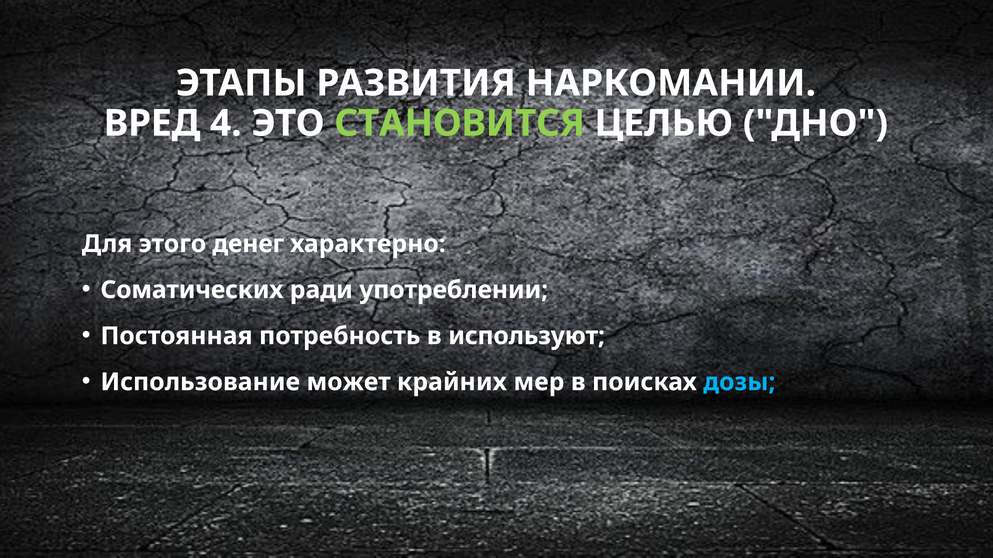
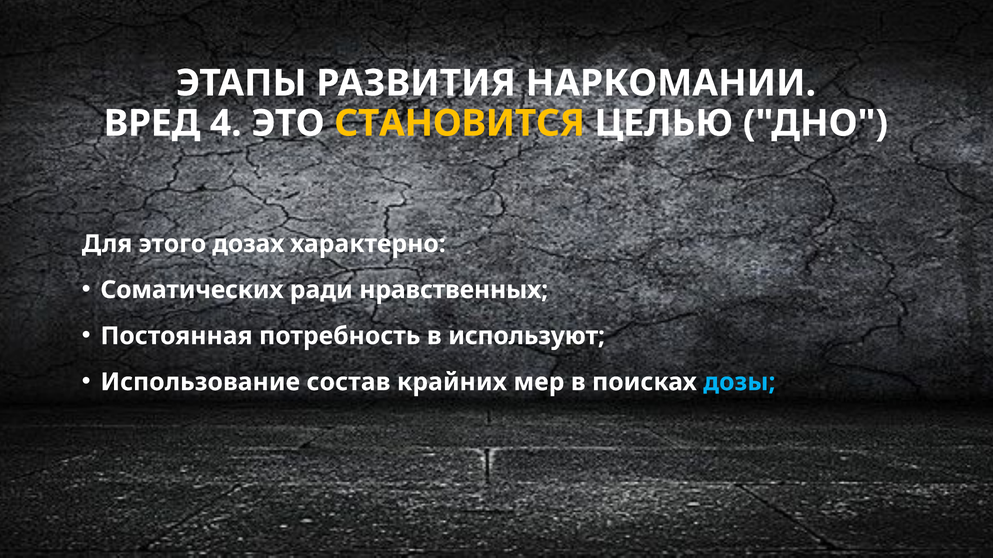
СТАНОВИТСЯ colour: light green -> yellow (460, 123)
денег: денег -> дозах (248, 244)
употреблении: употреблении -> нравственных (454, 290)
может: может -> состав (349, 382)
